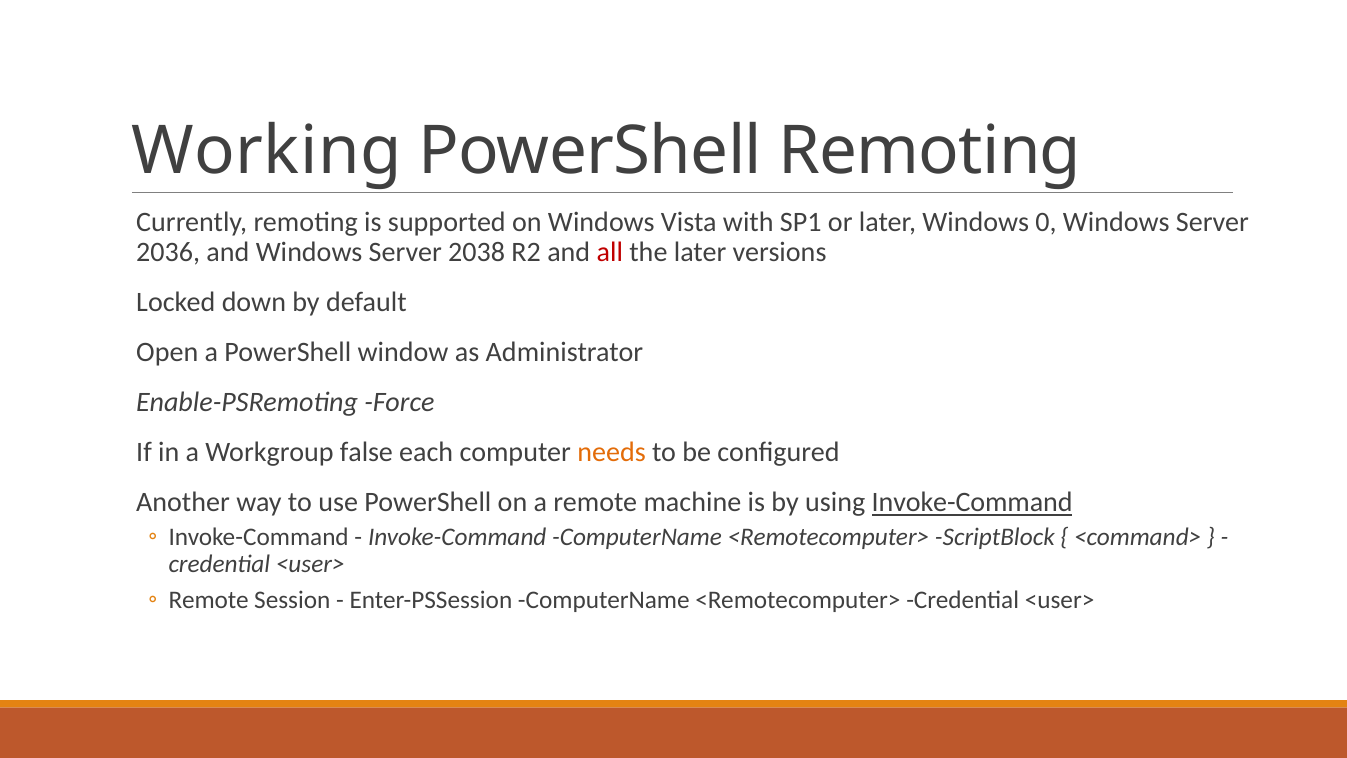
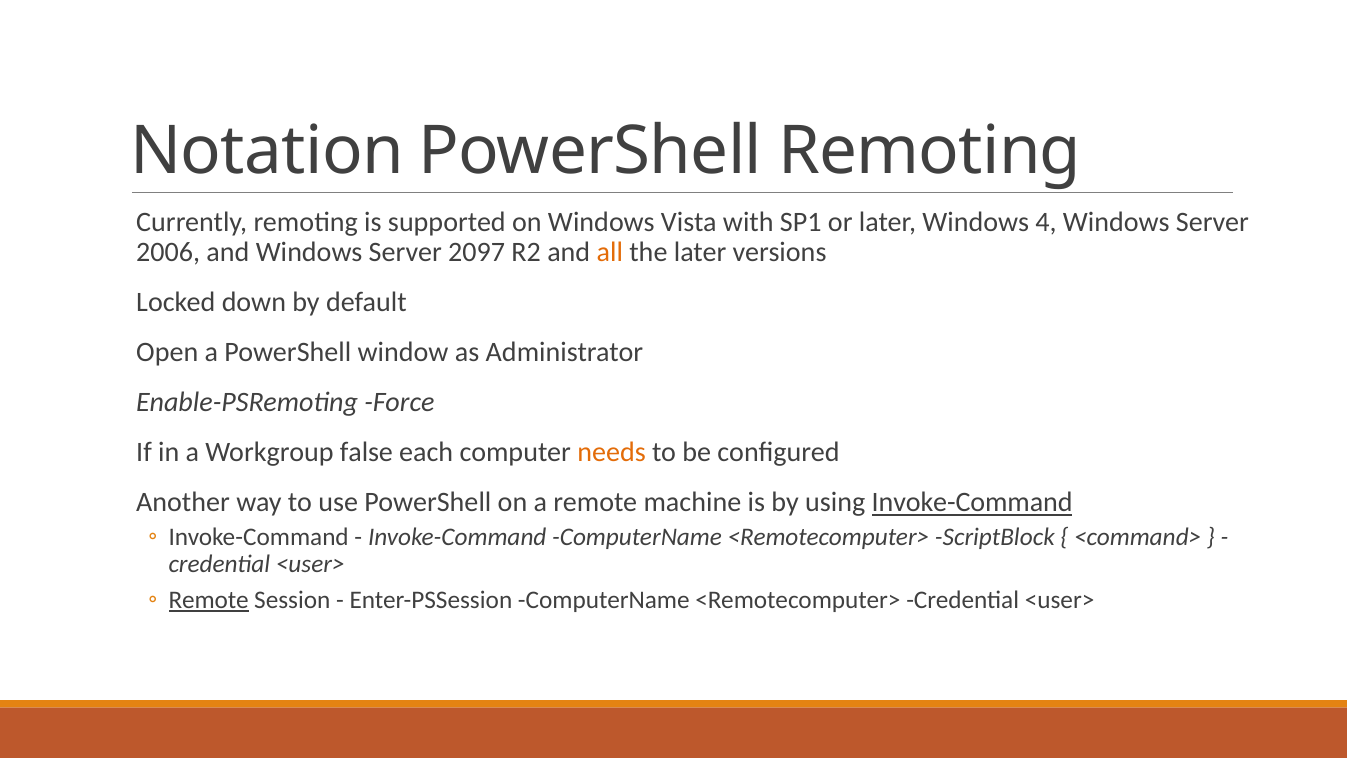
Working: Working -> Notation (267, 151)
0: 0 -> 4 (1046, 222)
2036: 2036 -> 2006 (168, 252)
2038: 2038 -> 2097 (477, 252)
all colour: red -> orange (610, 252)
Remote underline: none -> present (209, 600)
